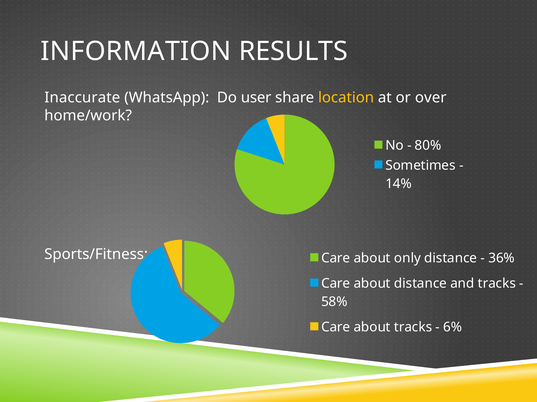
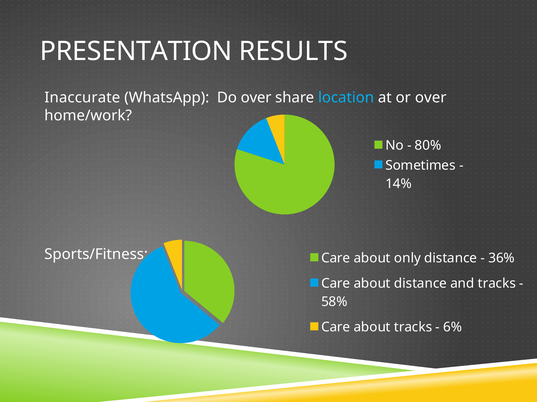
INFORMATION: INFORMATION -> PRESENTATION (136, 52)
Do user: user -> over (256, 98)
location colour: yellow -> light blue (346, 98)
